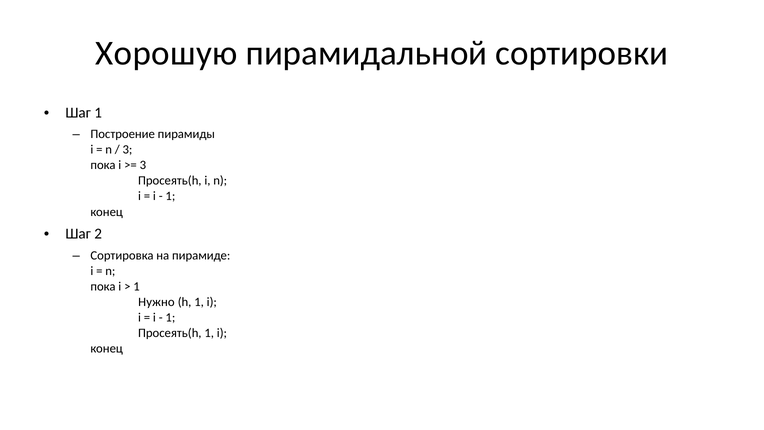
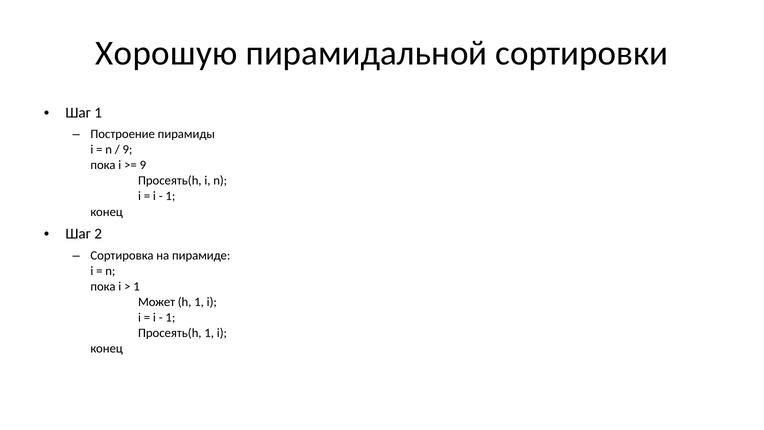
3: 3 -> 9 (127, 149)
3: 3 -> 9 (143, 165)
Нужно: Нужно -> Может (157, 302)
